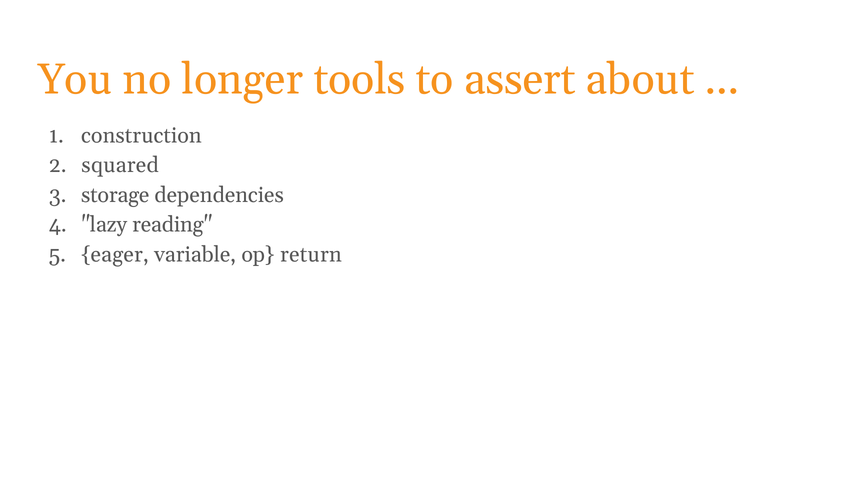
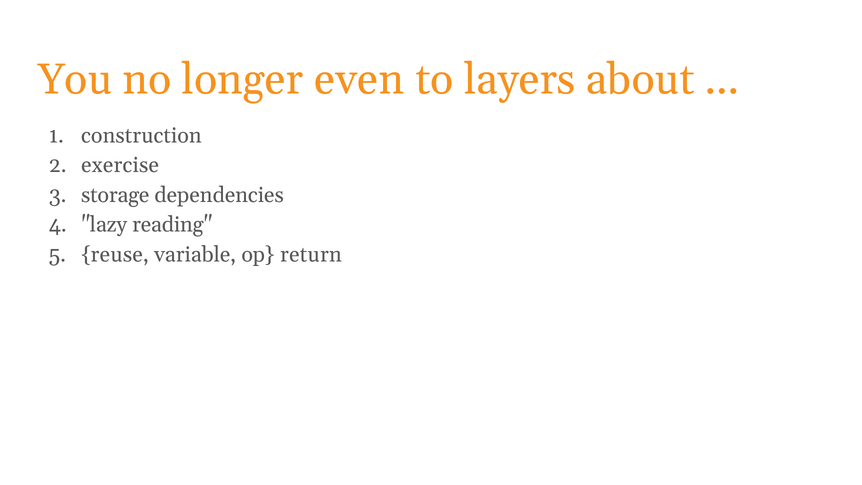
tools: tools -> even (359, 79)
assert: assert -> layers (520, 79)
squared: squared -> exercise (120, 165)
eager: eager -> reuse (115, 254)
